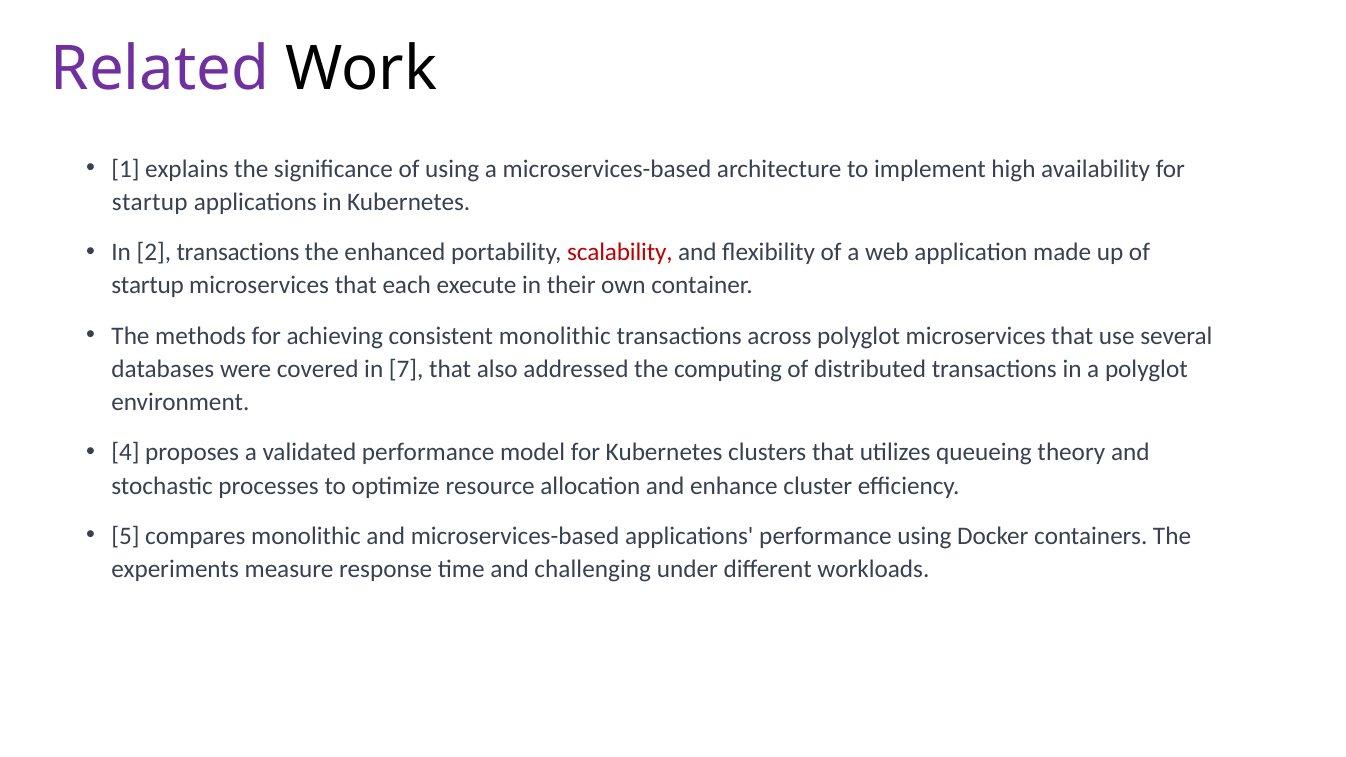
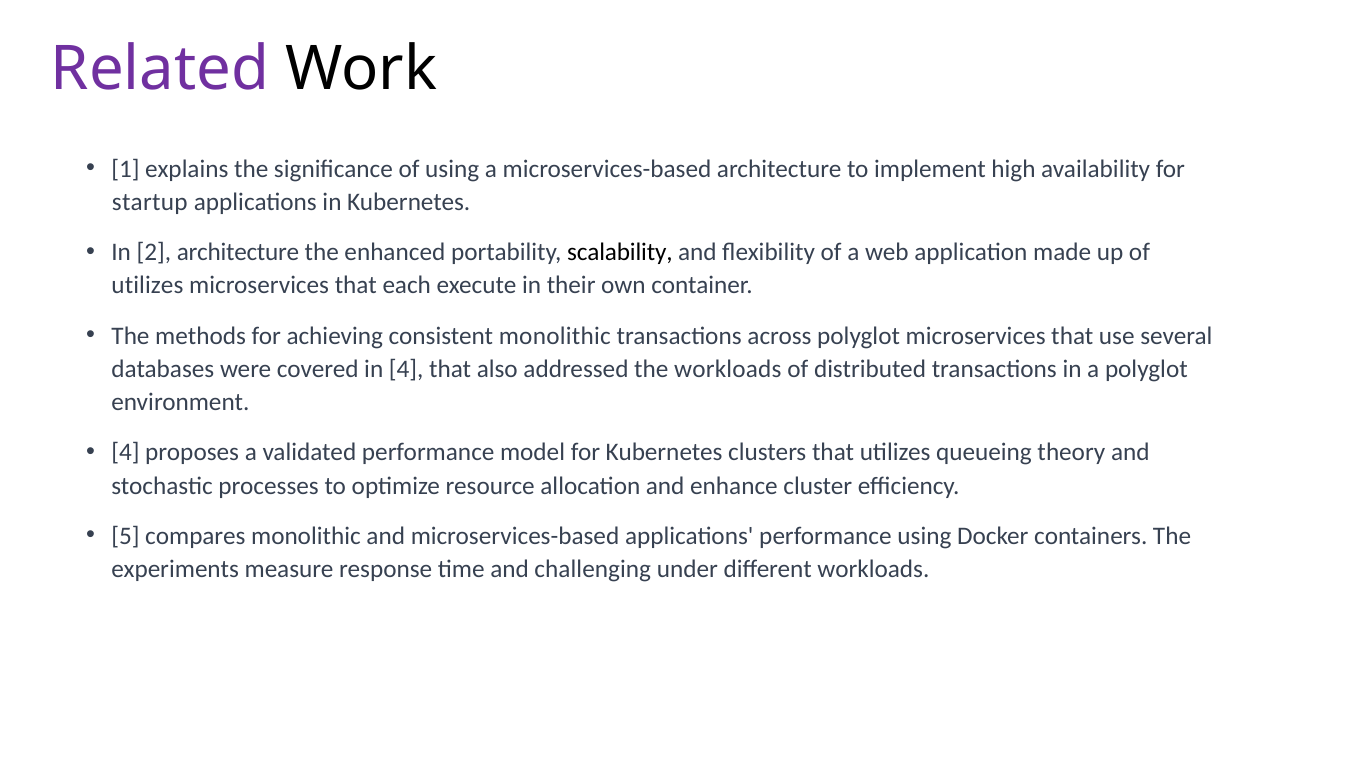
2 transactions: transactions -> architecture (238, 252)
scalability colour: red -> black (620, 252)
startup: startup -> utilizes (147, 286)
in 7: 7 -> 4 (406, 369)
the computing: computing -> workloads (728, 369)
